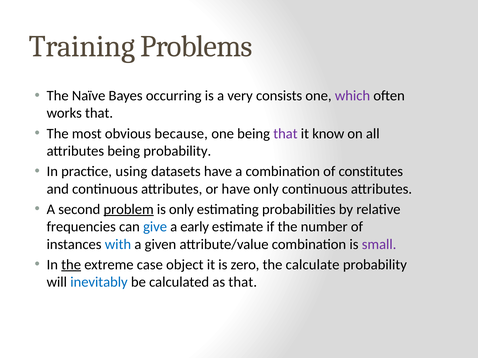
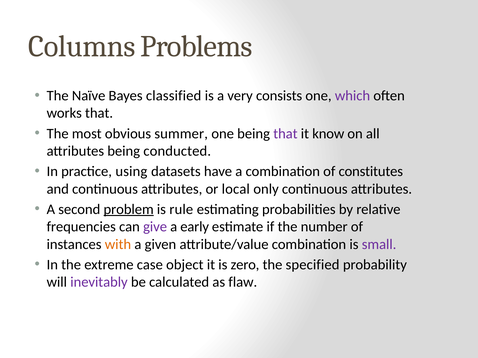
Training: Training -> Columns (82, 46)
occurring: occurring -> classified (174, 96)
because: because -> summer (181, 134)
being probability: probability -> conducted (177, 151)
or have: have -> local (236, 189)
is only: only -> rule (181, 210)
give colour: blue -> purple (155, 227)
with colour: blue -> orange (118, 245)
the underline: present -> none (71, 265)
calculate: calculate -> specified (313, 265)
inevitably colour: blue -> purple (99, 282)
as that: that -> flaw (243, 282)
